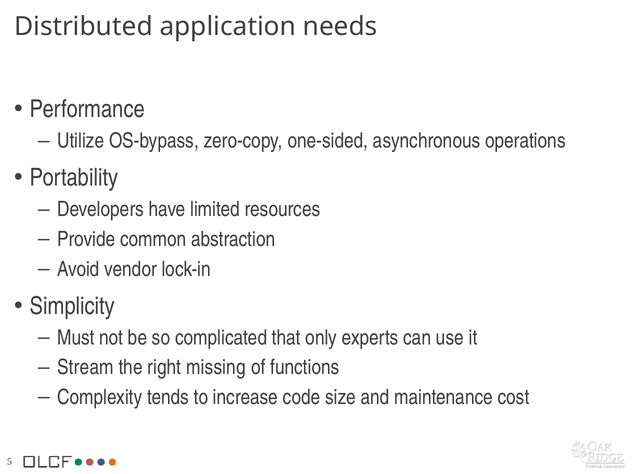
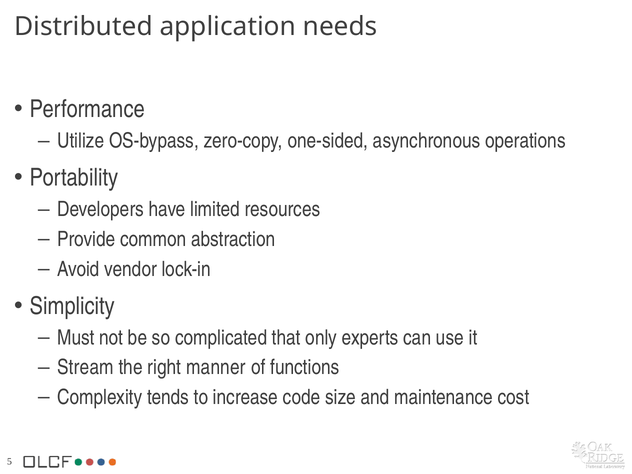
missing: missing -> manner (216, 367)
